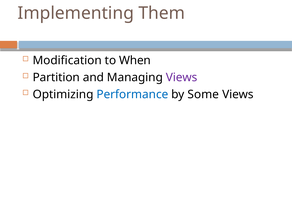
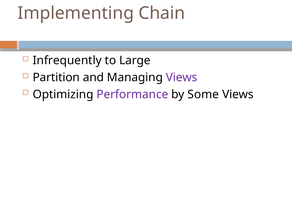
Them: Them -> Chain (162, 13)
Modification: Modification -> Infrequently (67, 60)
When: When -> Large (135, 60)
Performance colour: blue -> purple (132, 94)
